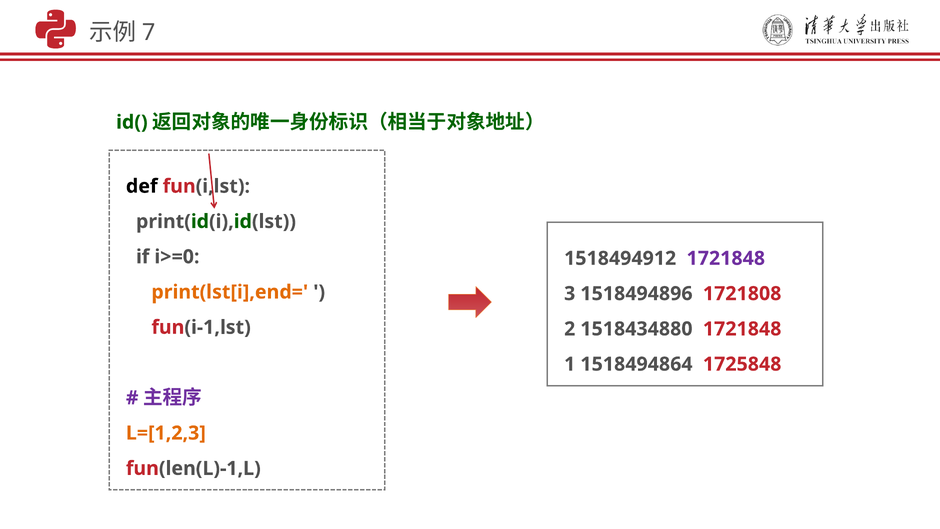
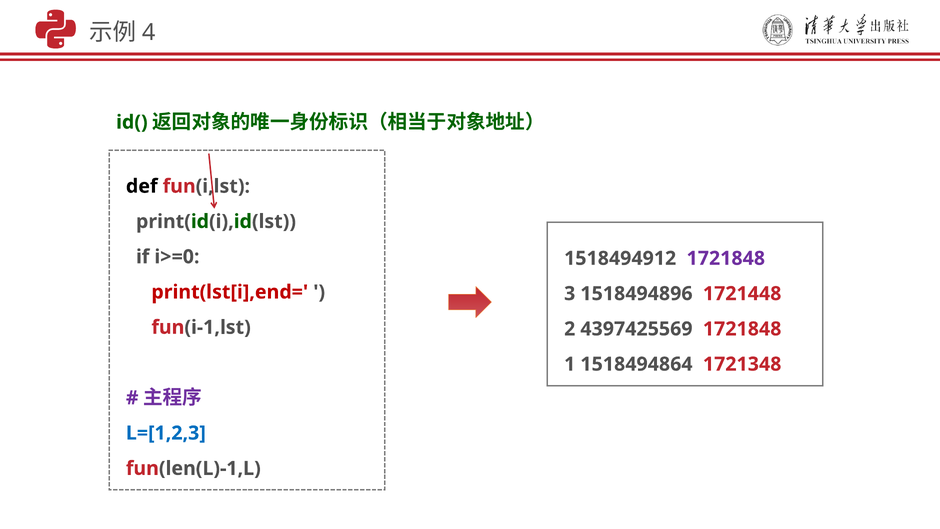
7: 7 -> 4 (149, 32)
print(lst[i],end= colour: orange -> red (230, 292)
1721808: 1721808 -> 1721448 (742, 294)
1518434880: 1518434880 -> 4397425569 (636, 329)
1725848: 1725848 -> 1721348 (742, 364)
L=[1,2,3 colour: orange -> blue (166, 433)
